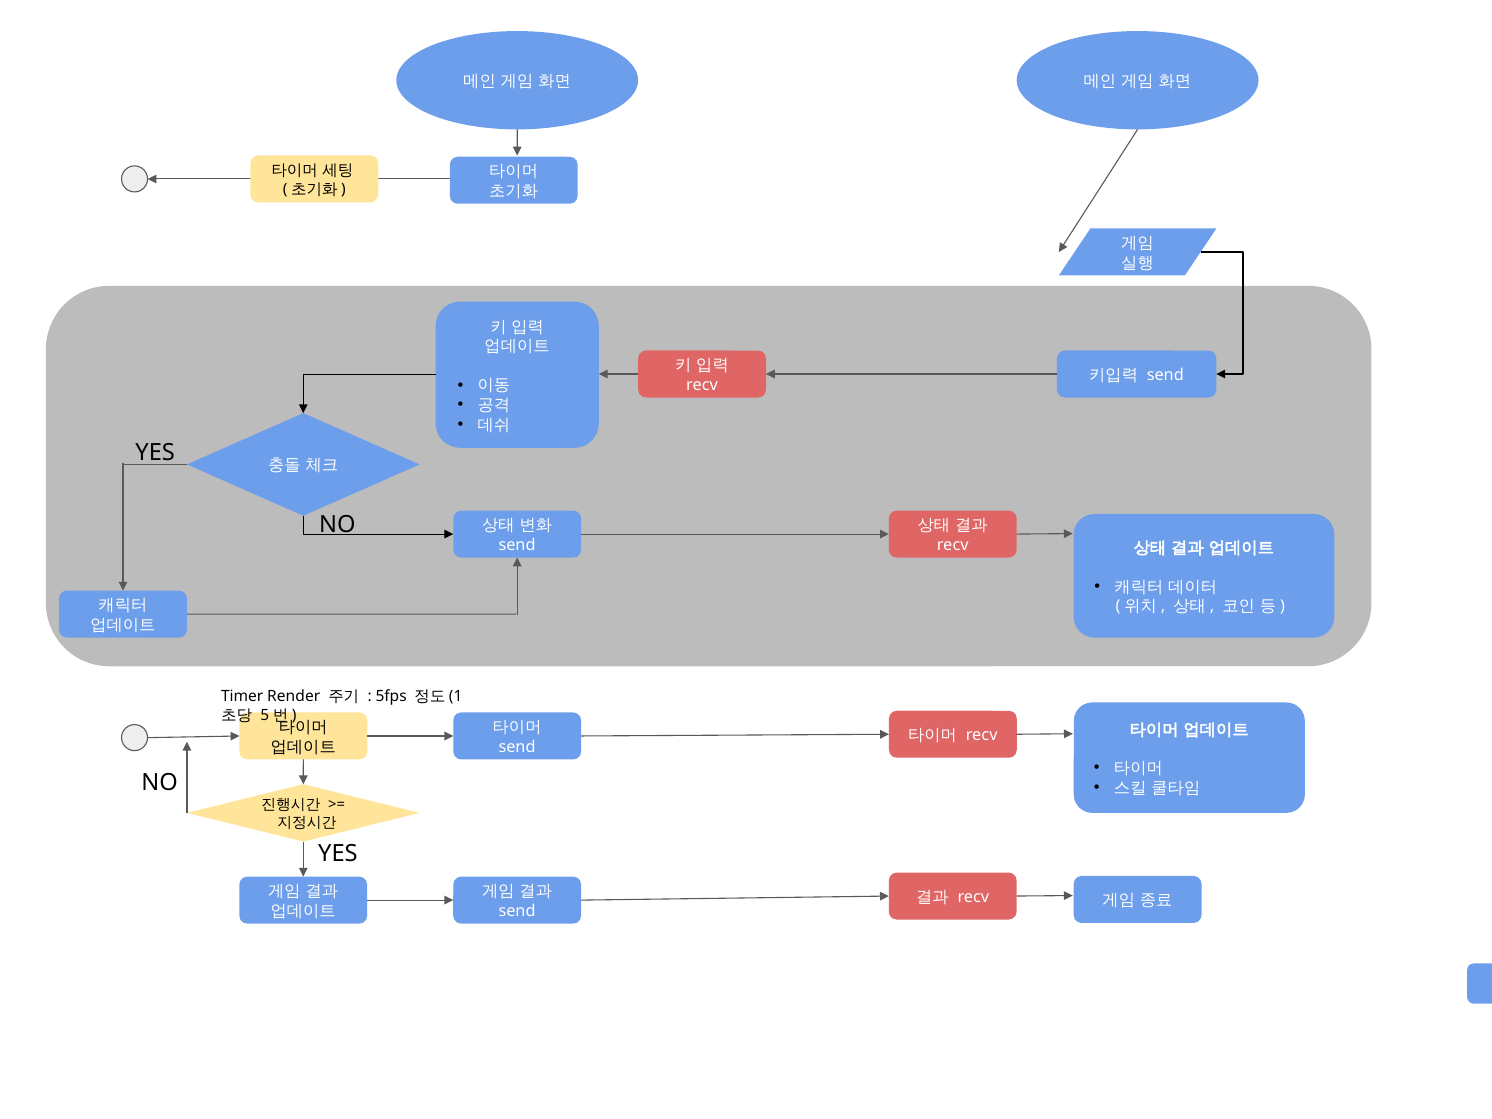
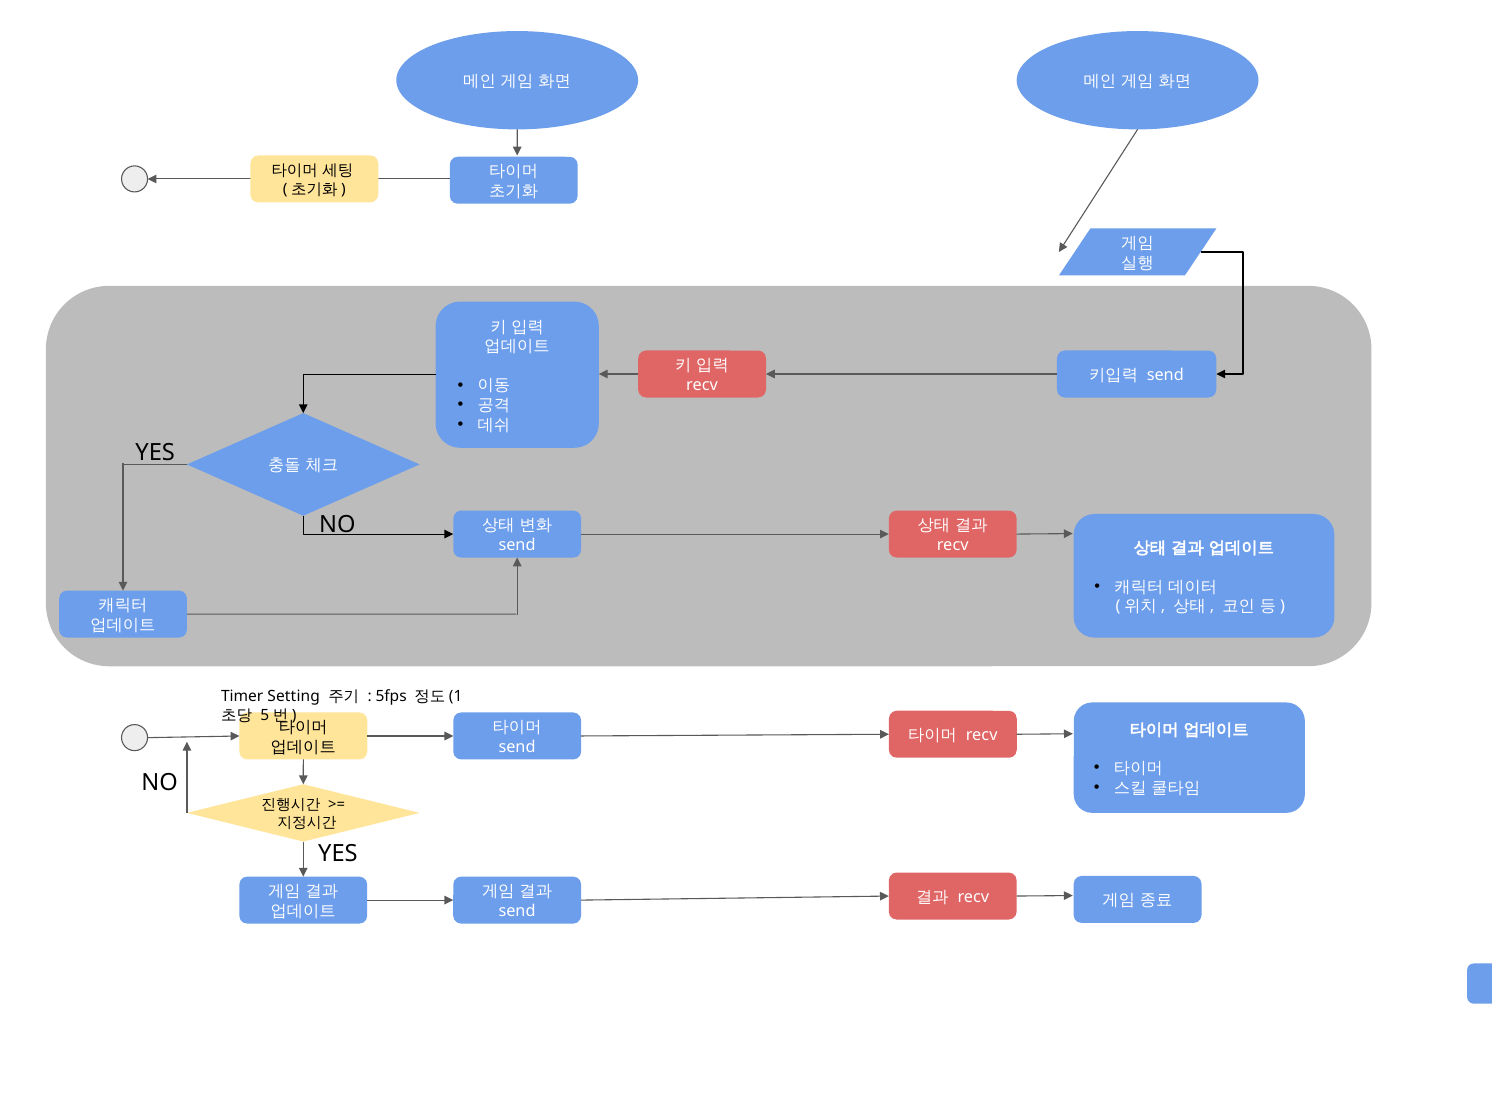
Timer Render: Render -> Setting (294, 696)
